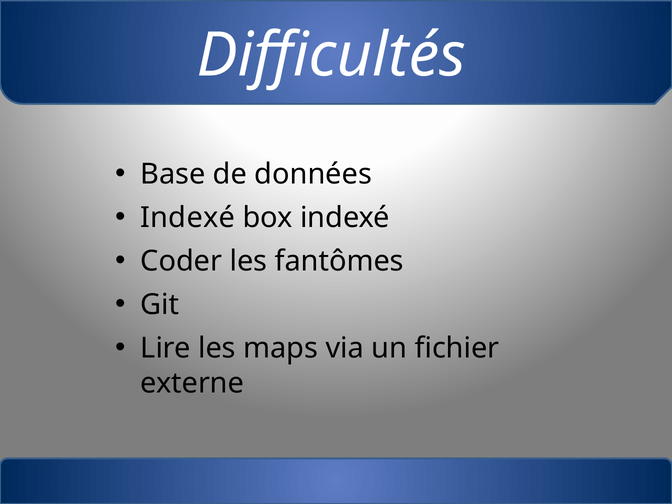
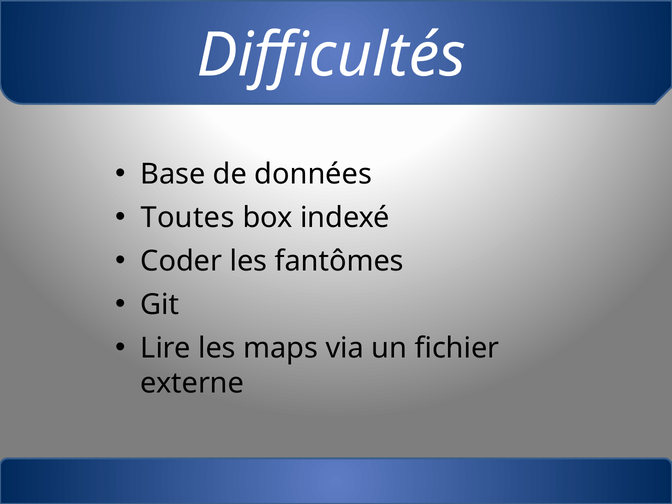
Indexé: Indexé -> Toutes (188, 218)
